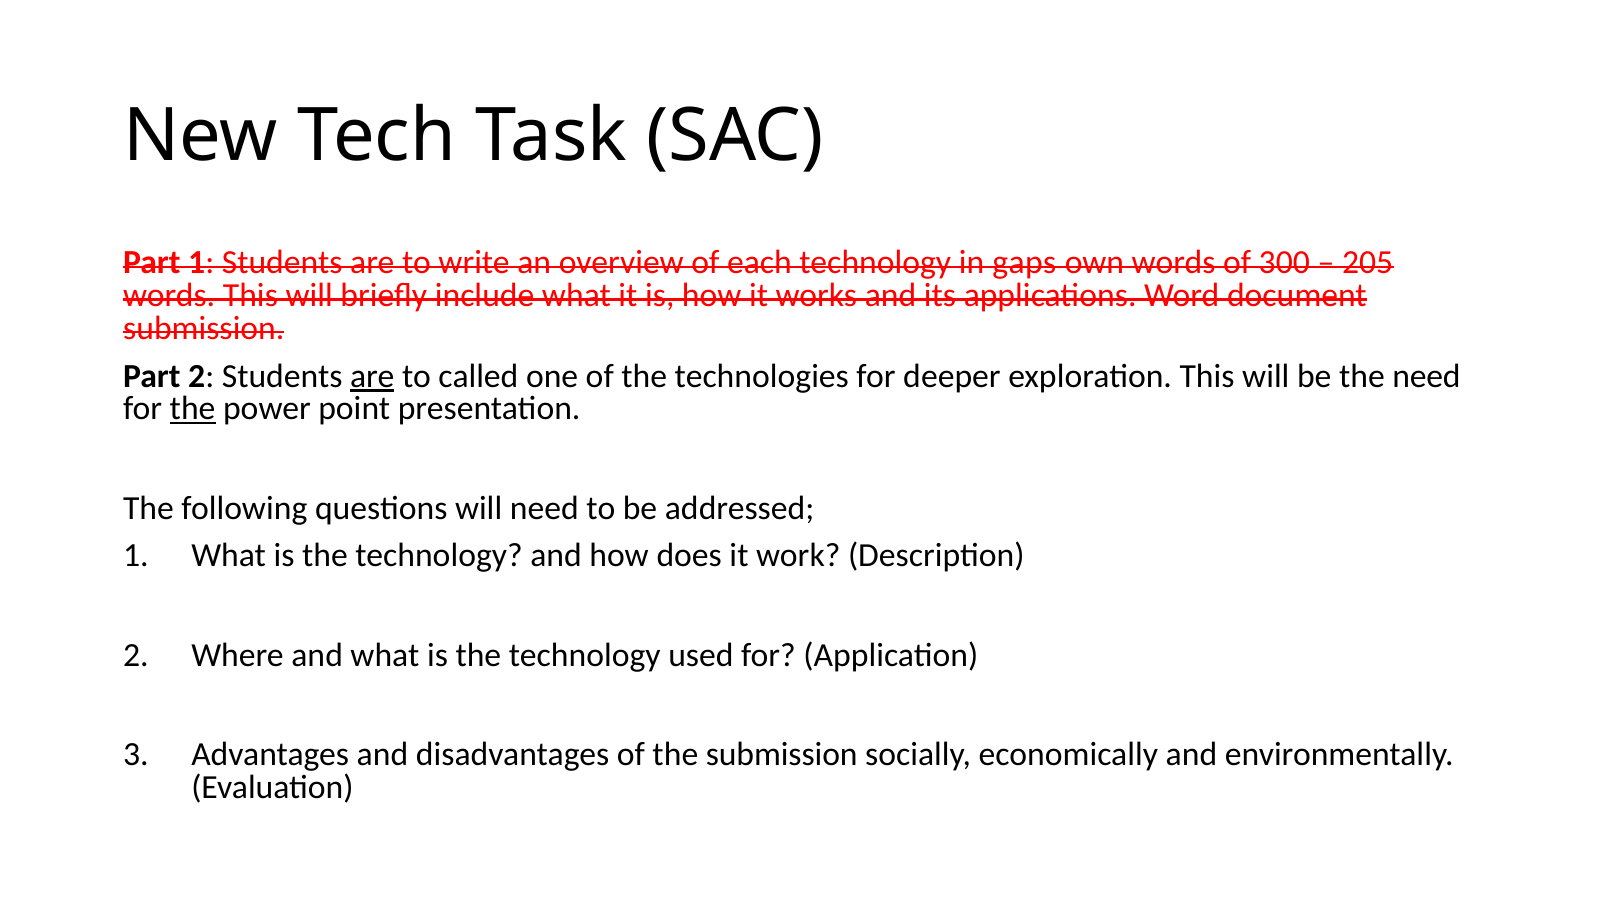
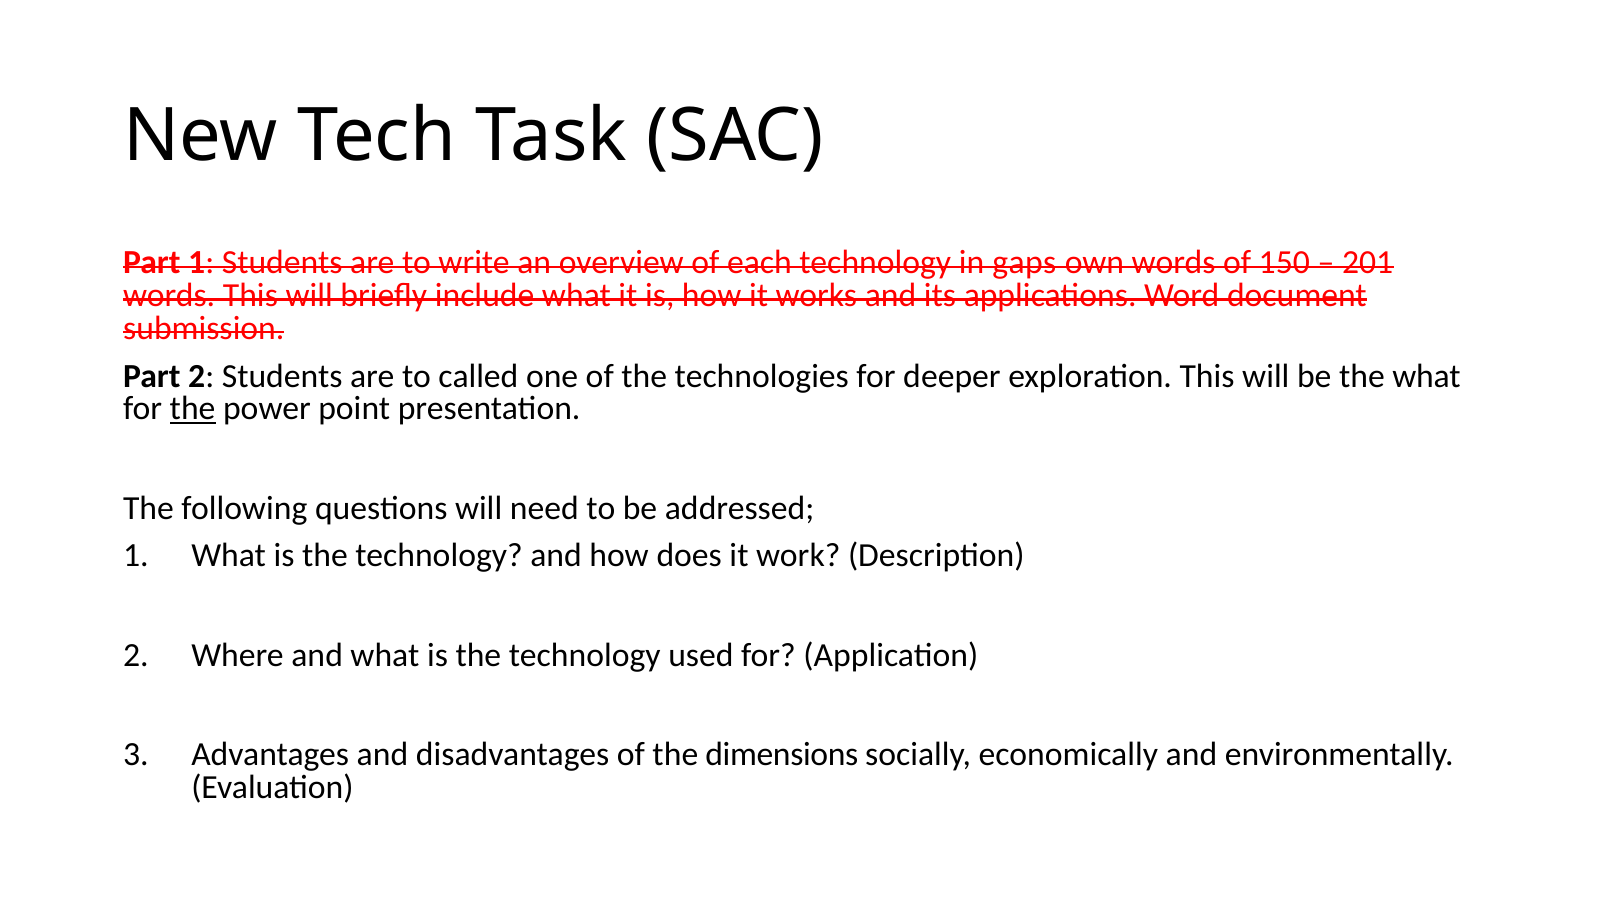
300: 300 -> 150 (1284, 263)
205: 205 -> 201 (1368, 263)
are underline: present -> none (372, 376)
the need: need -> what (1426, 376)
the submission: submission -> dimensions (782, 755)
